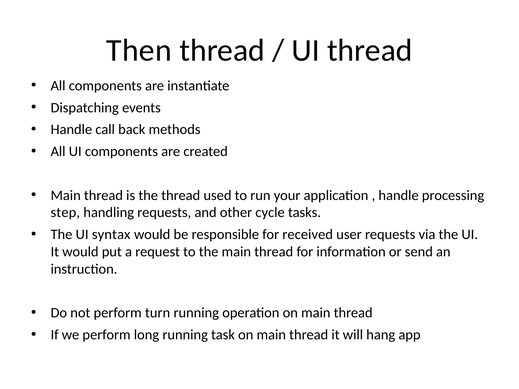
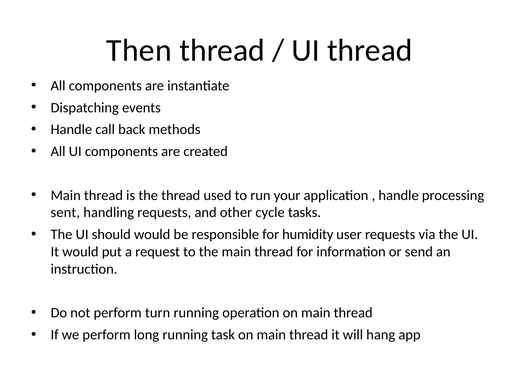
step: step -> sent (65, 213)
syntax: syntax -> should (111, 235)
received: received -> humidity (308, 235)
